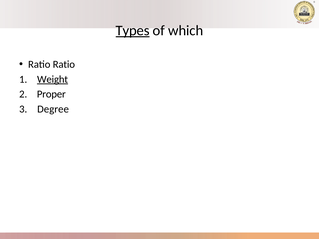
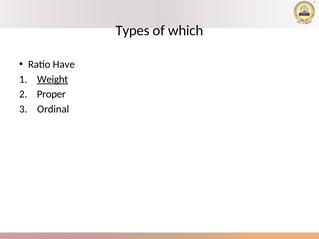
Types underline: present -> none (133, 31)
Ratio Ratio: Ratio -> Have (64, 65)
Degree: Degree -> Ordinal (53, 109)
